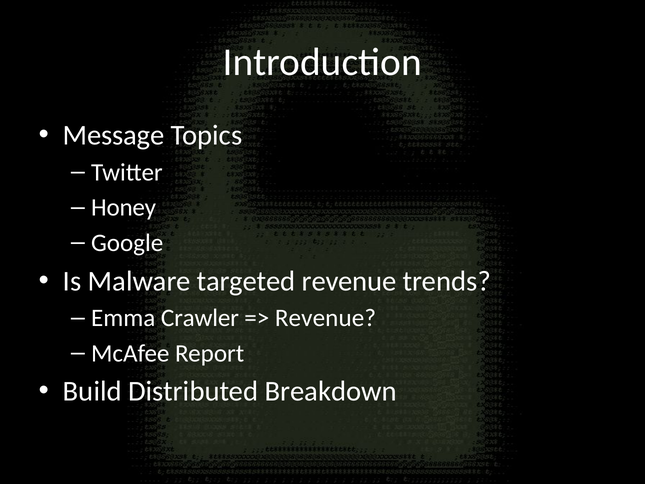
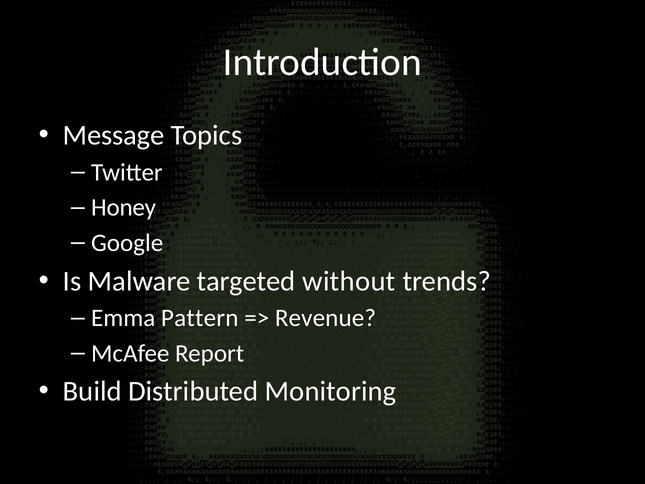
targeted revenue: revenue -> without (349, 281)
Crawler: Crawler -> Pattern (200, 318)
Breakdown: Breakdown -> Monitoring (331, 391)
